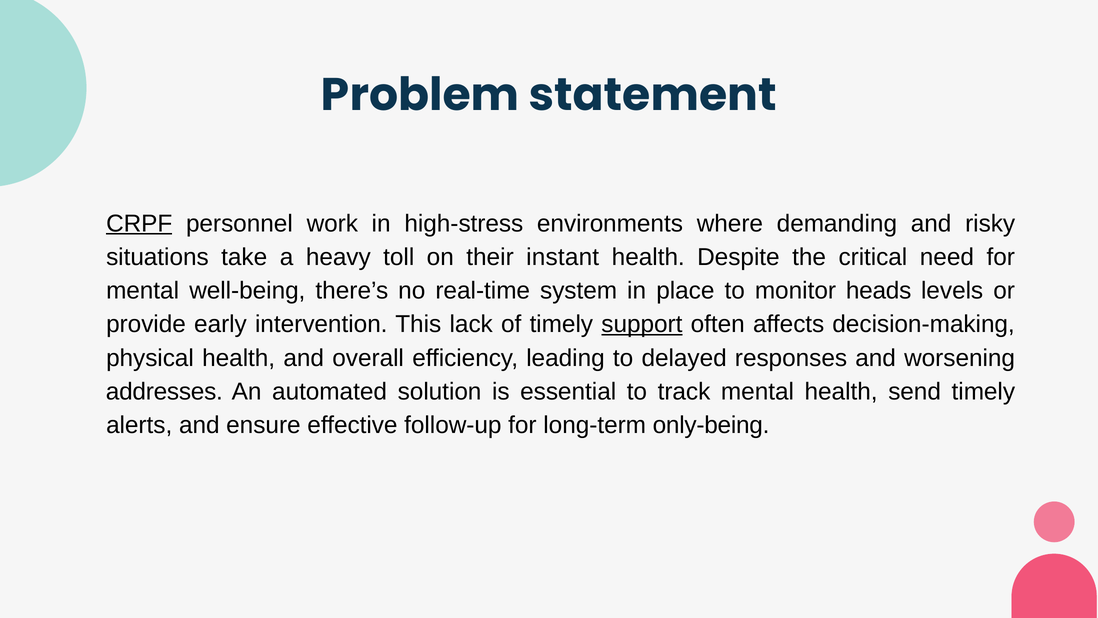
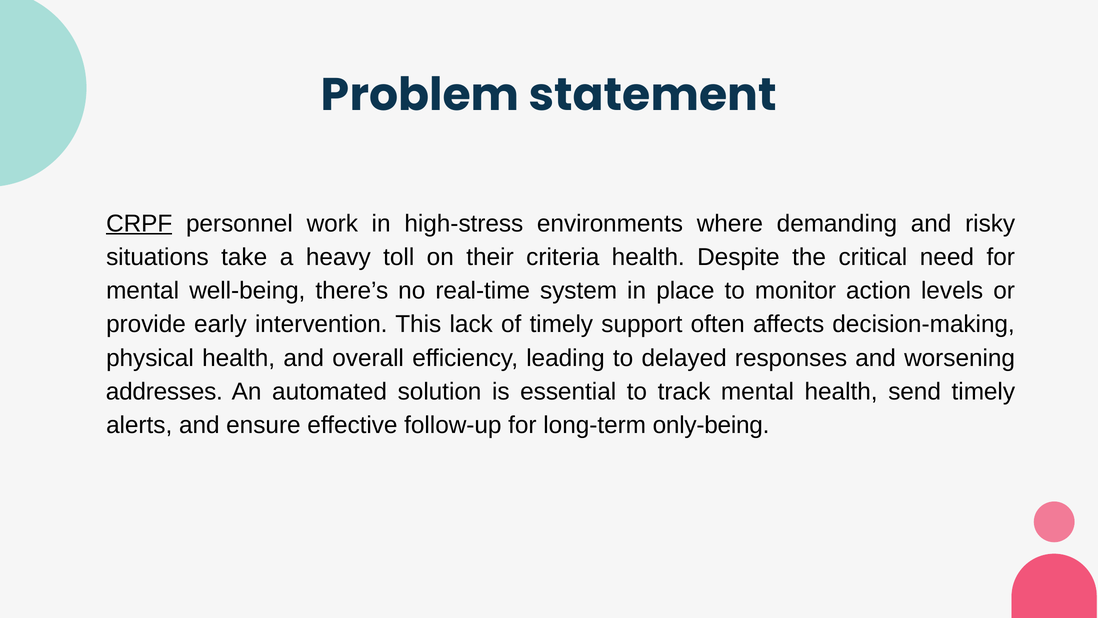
instant: instant -> criteria (563, 257)
heads: heads -> action (879, 291)
support underline: present -> none (642, 324)
